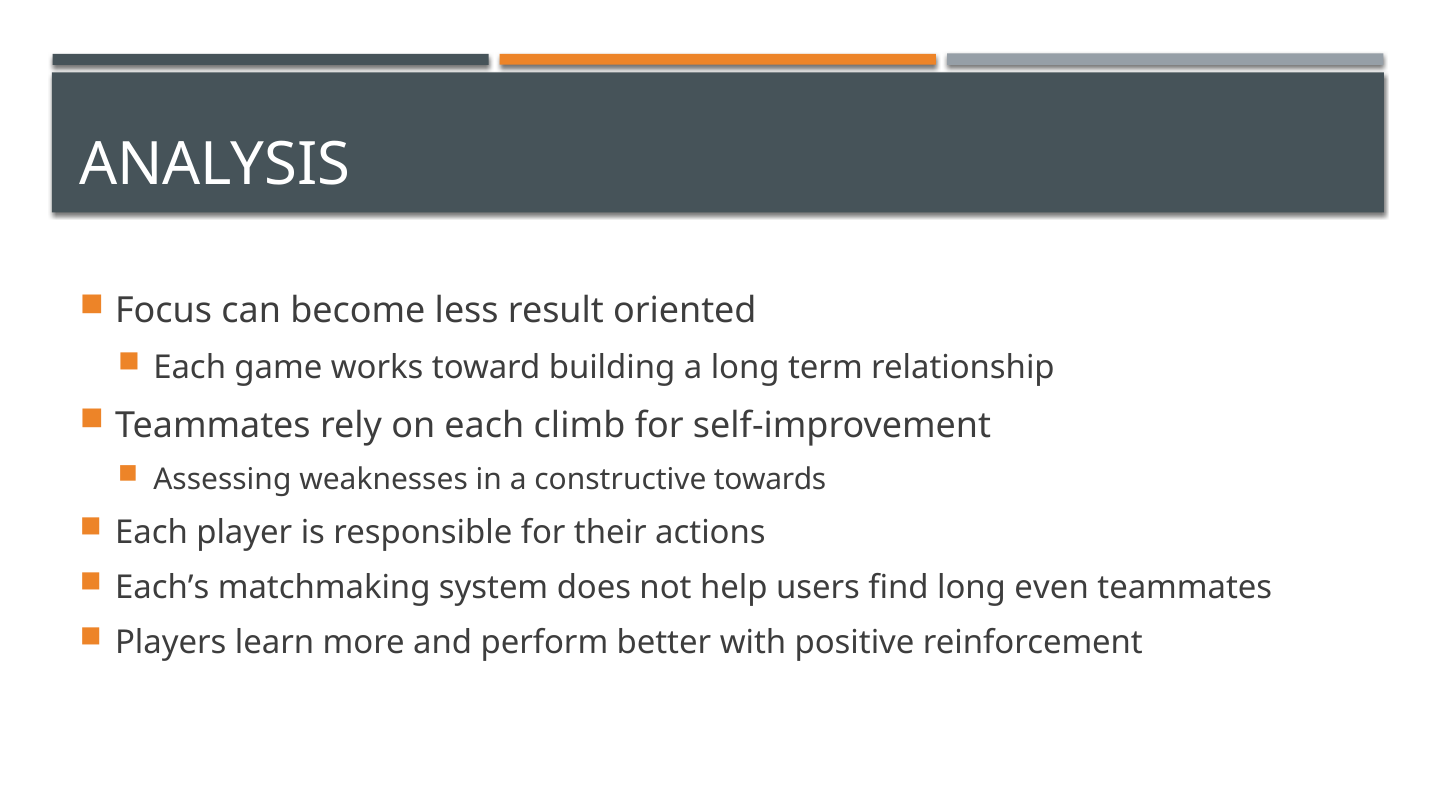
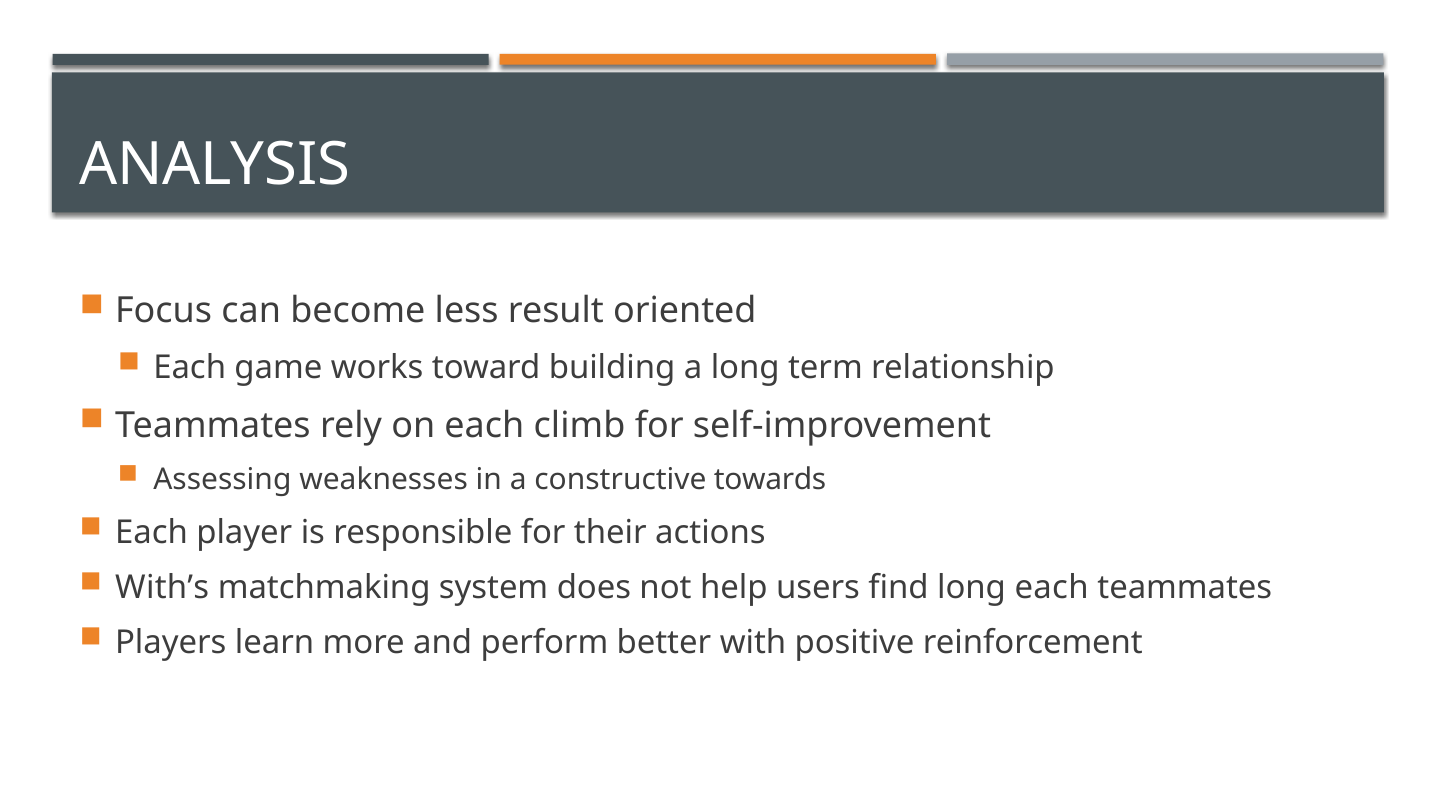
Each’s: Each’s -> With’s (162, 588)
long even: even -> each (1052, 588)
